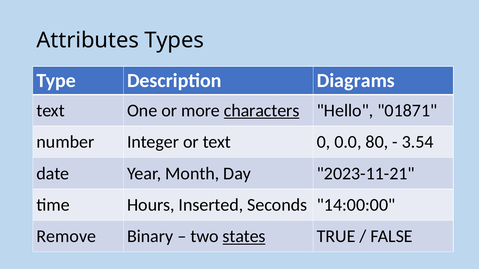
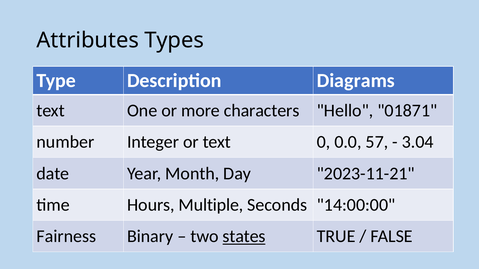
characters underline: present -> none (262, 111)
80: 80 -> 57 (377, 142)
3.54: 3.54 -> 3.04 (418, 142)
Inserted: Inserted -> Multiple (211, 205)
Remove: Remove -> Fairness (66, 237)
